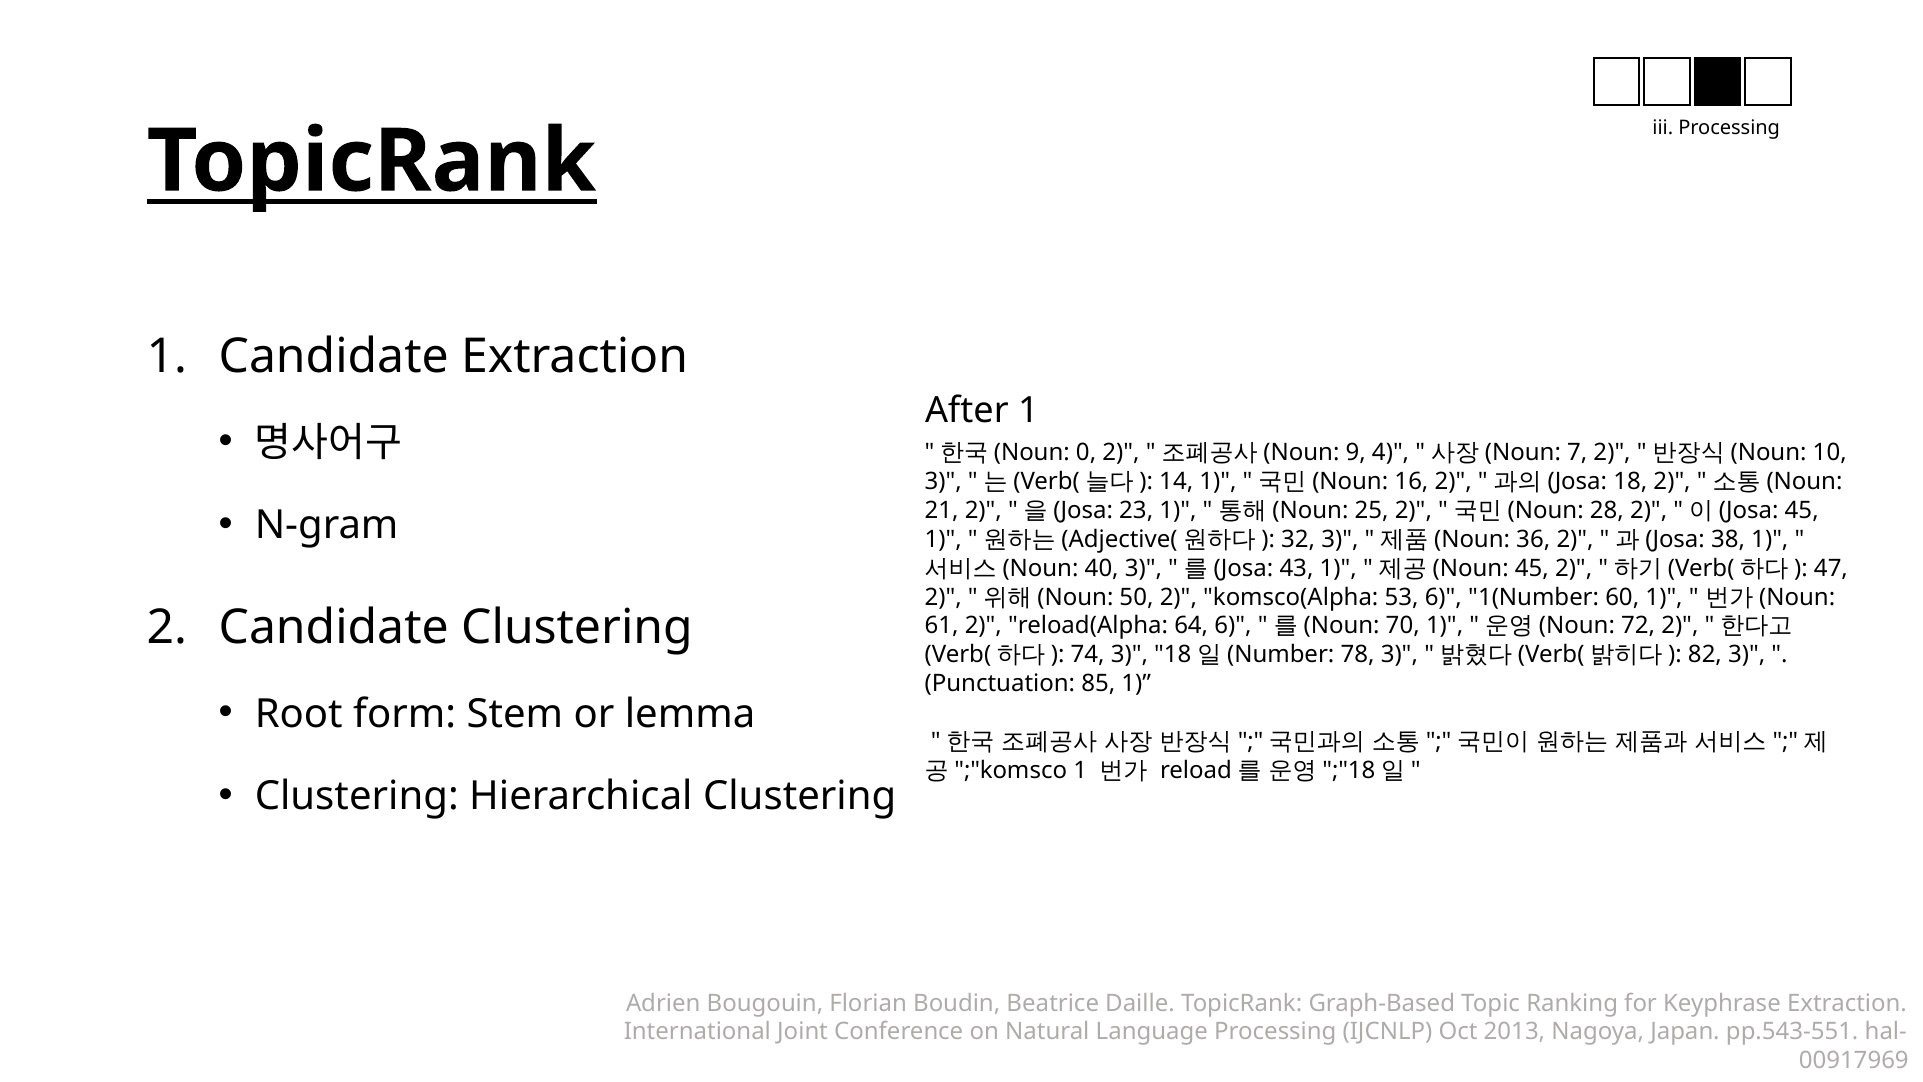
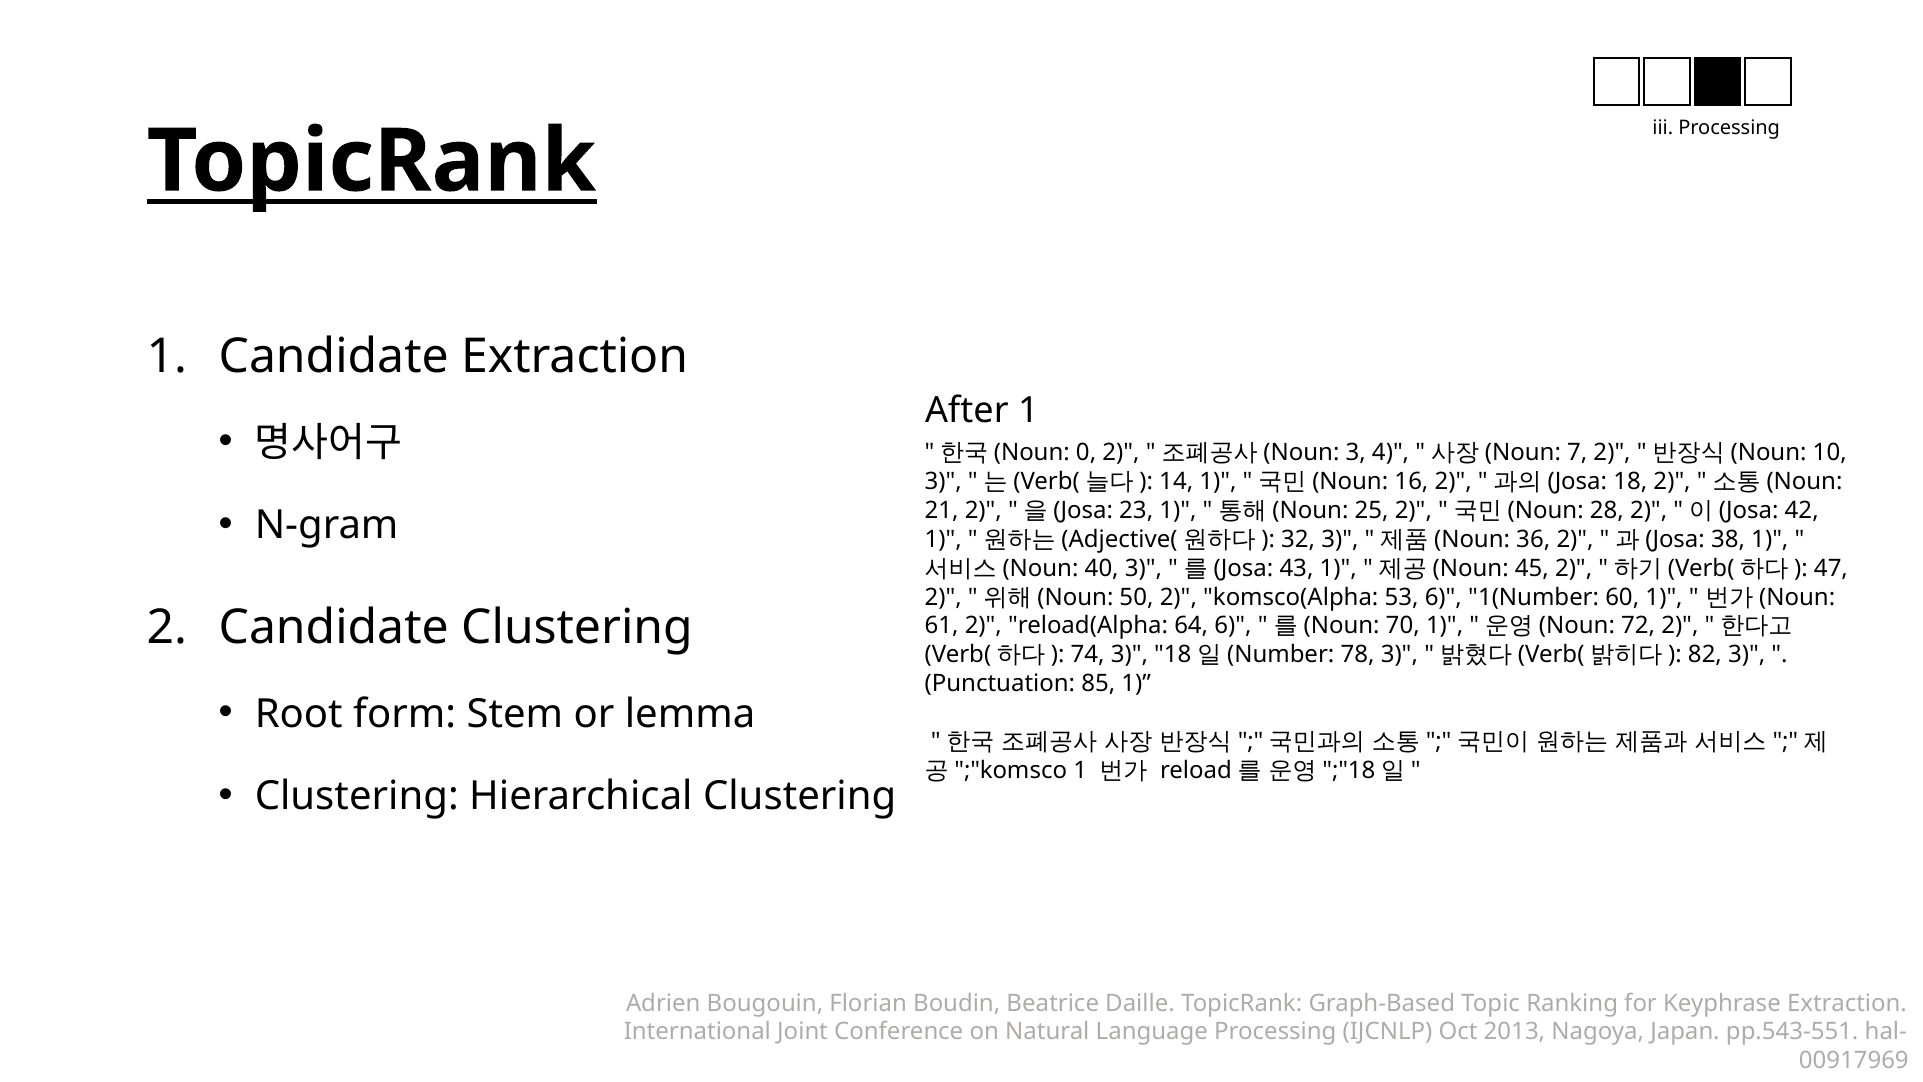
9: 9 -> 3 (1356, 453)
45: 45 -> 42 (1802, 510)
